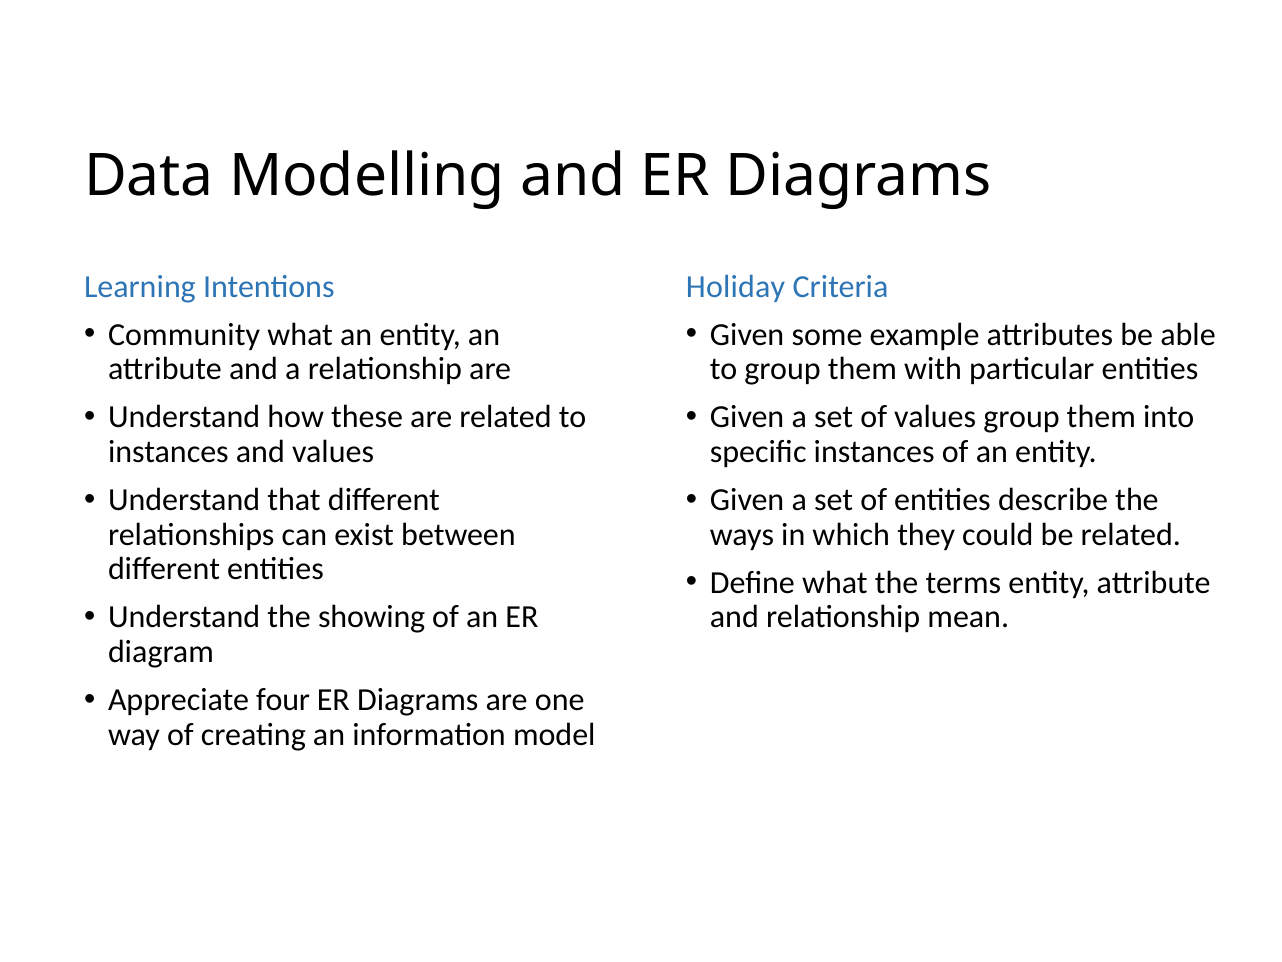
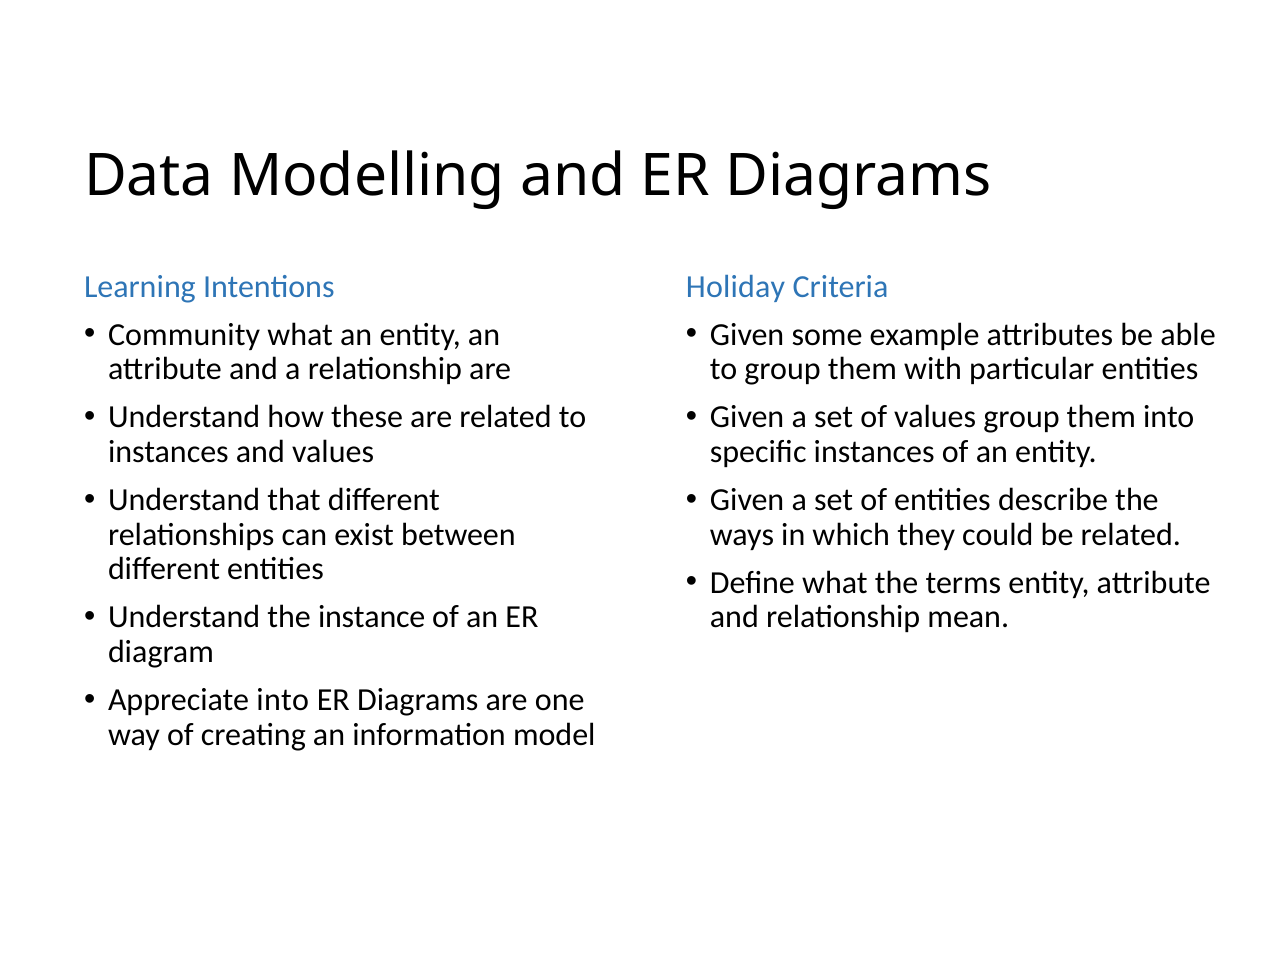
showing: showing -> instance (372, 617)
Appreciate four: four -> into (283, 699)
